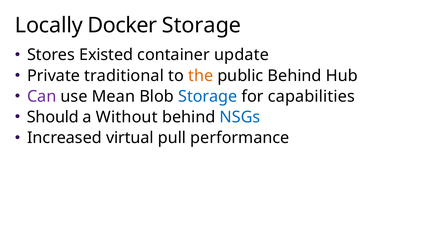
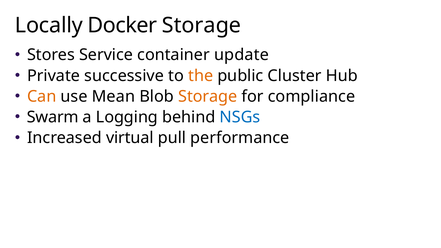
Existed: Existed -> Service (106, 55)
traditional: traditional -> successive (124, 76)
public Behind: Behind -> Cluster (295, 76)
Can colour: purple -> orange (42, 96)
Storage colour: blue -> orange (208, 96)
capabilities: capabilities -> compliance (311, 96)
Should: Should -> Swarm (53, 117)
Without: Without -> Logging (127, 117)
